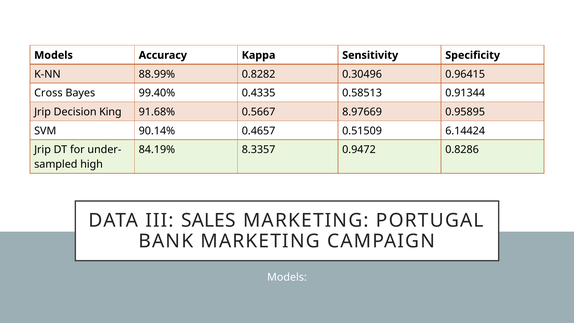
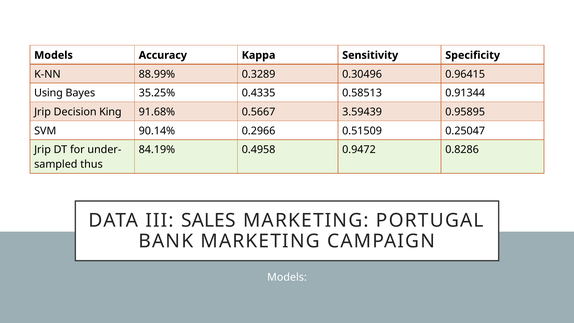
0.8282: 0.8282 -> 0.3289 (259, 74)
Cross: Cross -> Using (48, 93)
99.40%: 99.40% -> 35.25% (157, 93)
8.97669: 8.97669 -> 3.59439 (362, 112)
0.4657: 0.4657 -> 0.2966 (259, 131)
6.14424: 6.14424 -> 0.25047 (465, 131)
8.3357: 8.3357 -> 0.4958 (259, 150)
high: high -> thus (92, 164)
